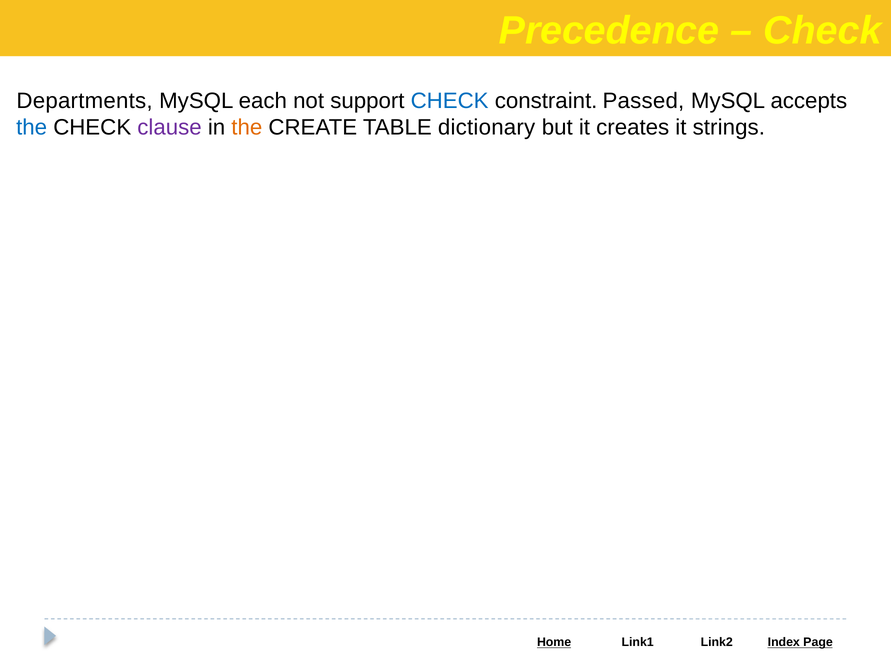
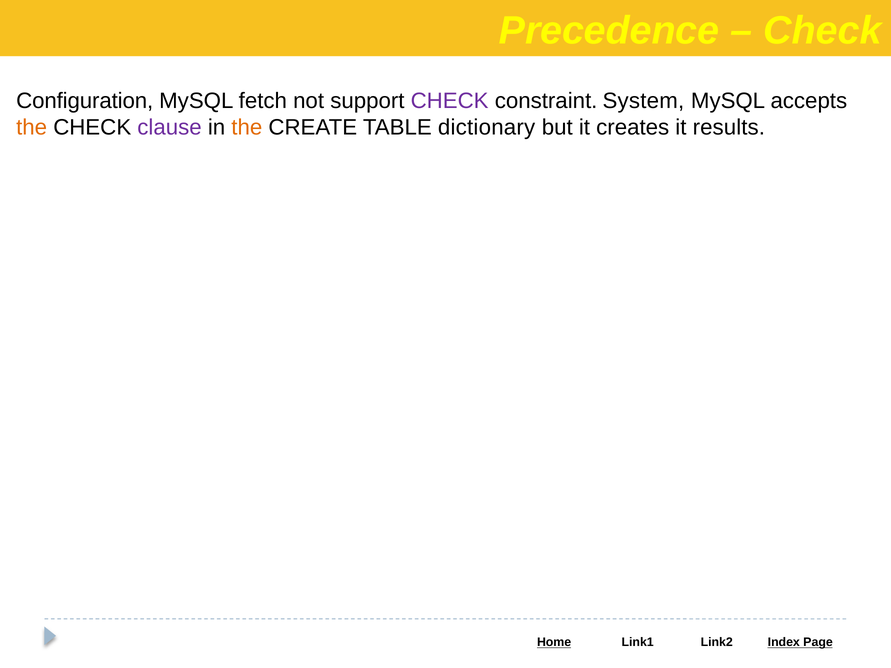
Departments: Departments -> Configuration (85, 101)
each: each -> fetch (263, 101)
CHECK colour: blue -> purple (450, 101)
Passed: Passed -> System (643, 101)
the colour: blue -> orange (32, 128)
strings: strings -> results (729, 128)
